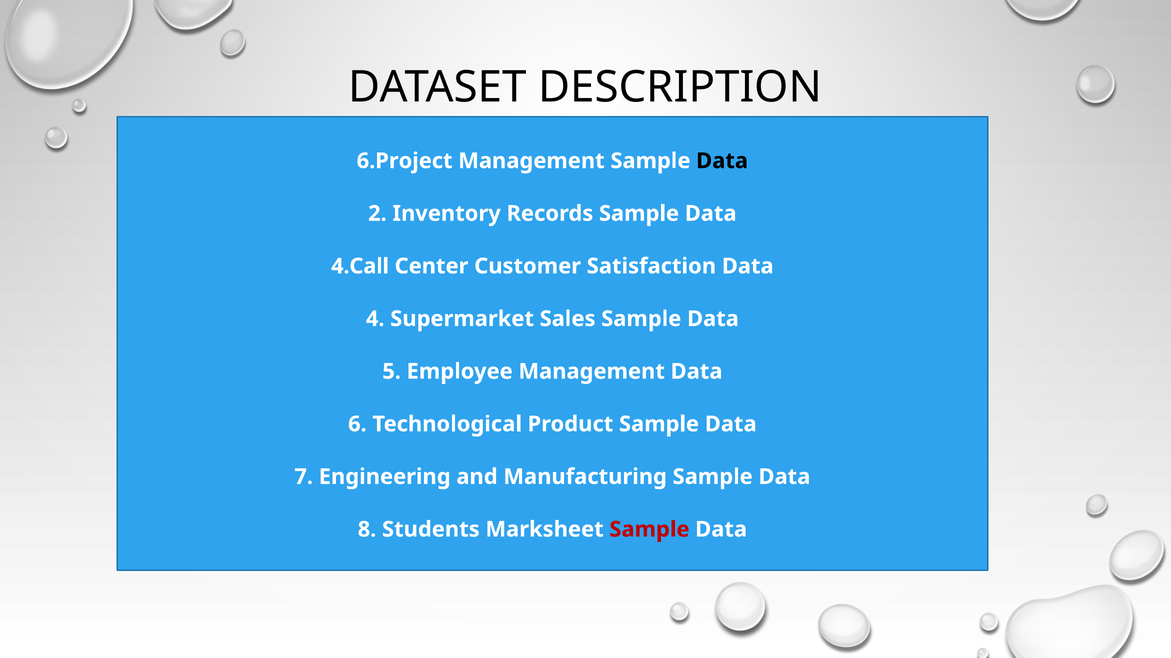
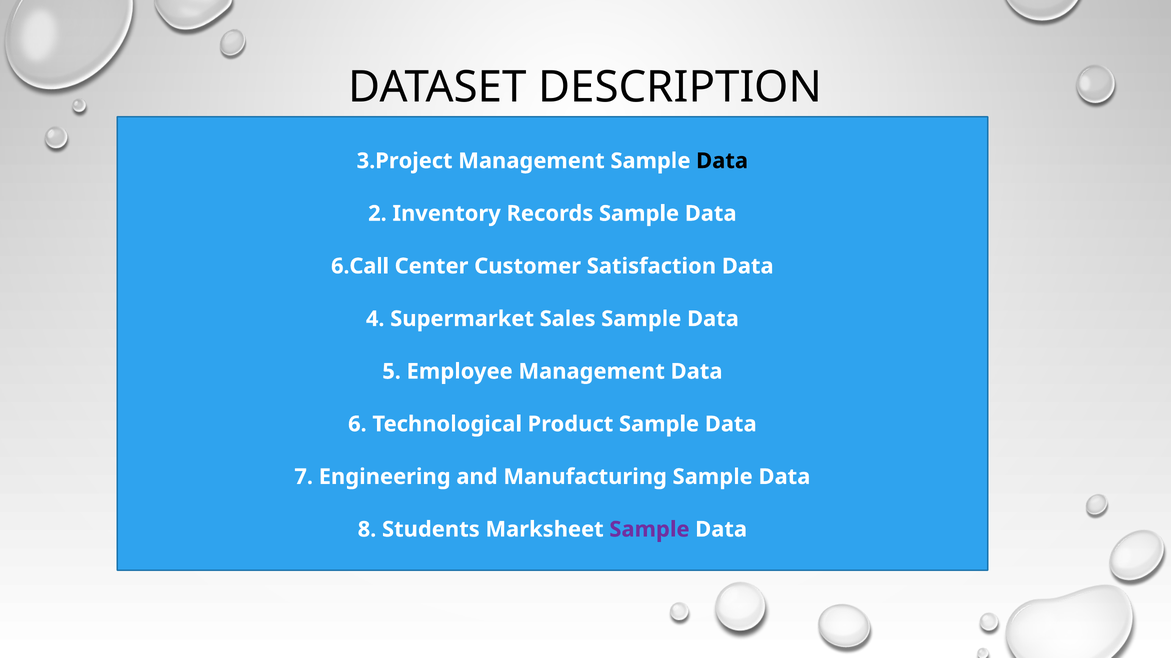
6.Project: 6.Project -> 3.Project (405, 161)
4.Call: 4.Call -> 6.Call (360, 266)
Sample colour: red -> purple (649, 530)
